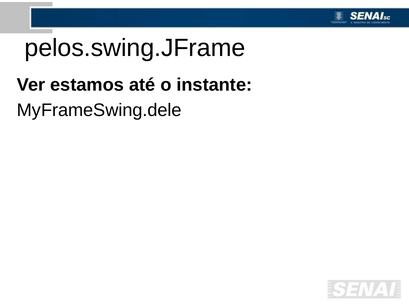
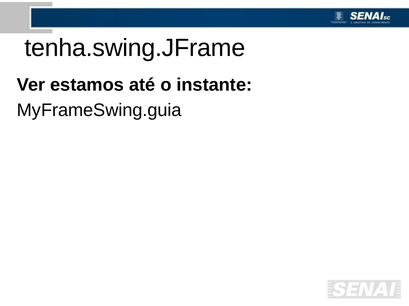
pelos.swing.JFrame: pelos.swing.JFrame -> tenha.swing.JFrame (135, 48)
MyFrameSwing.dele: MyFrameSwing.dele -> MyFrameSwing.guia (99, 111)
